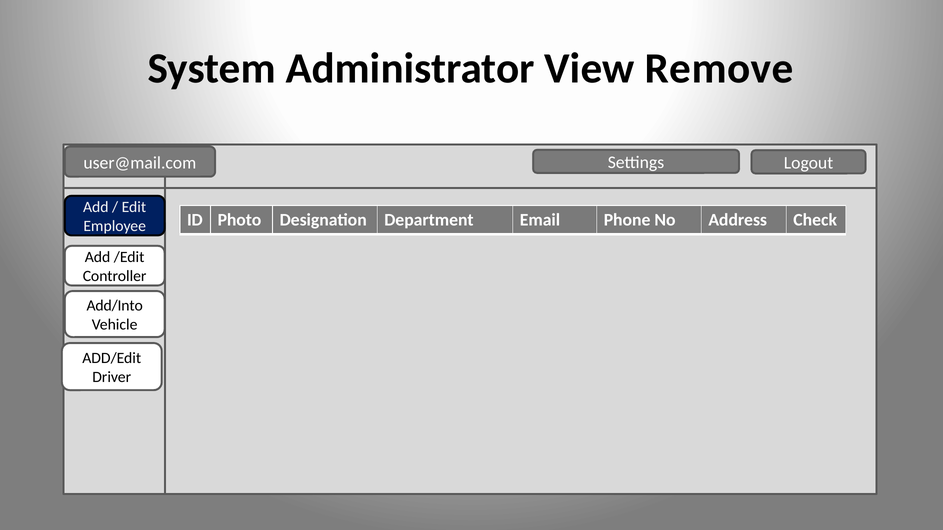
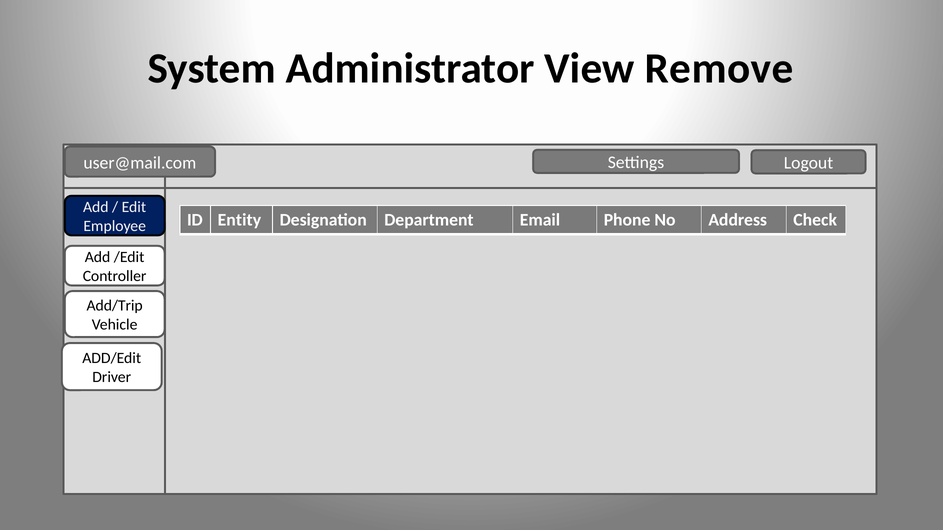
Photo: Photo -> Entity (239, 220)
Add/Into: Add/Into -> Add/Trip (115, 306)
